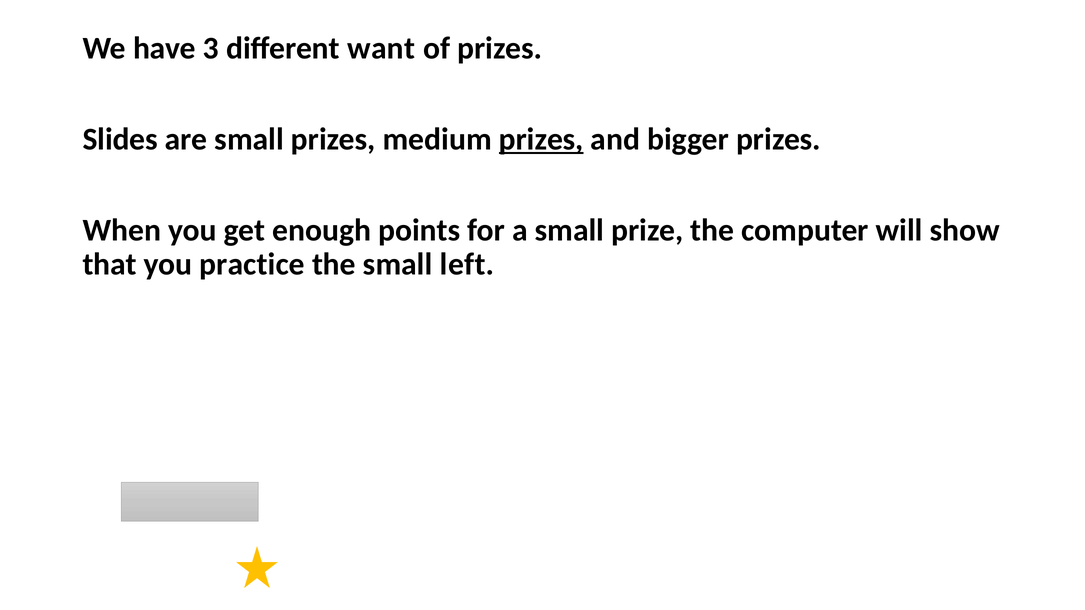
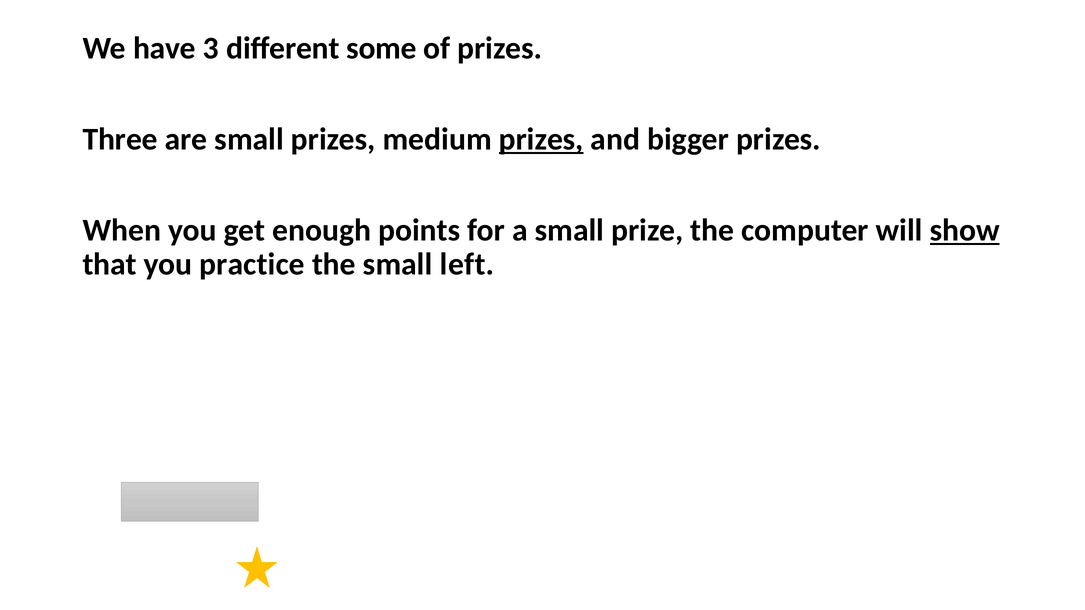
want: want -> some (381, 49)
Slides: Slides -> Three (120, 140)
show underline: none -> present (965, 231)
